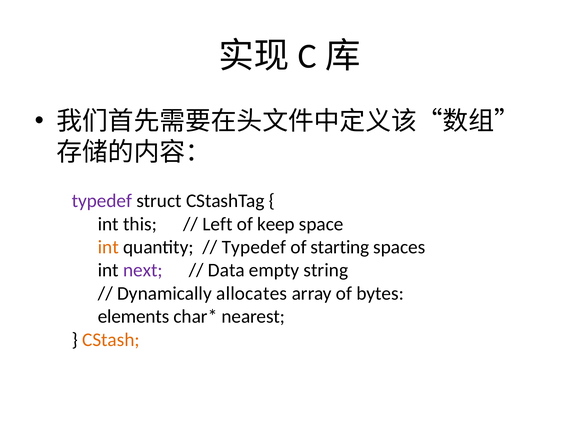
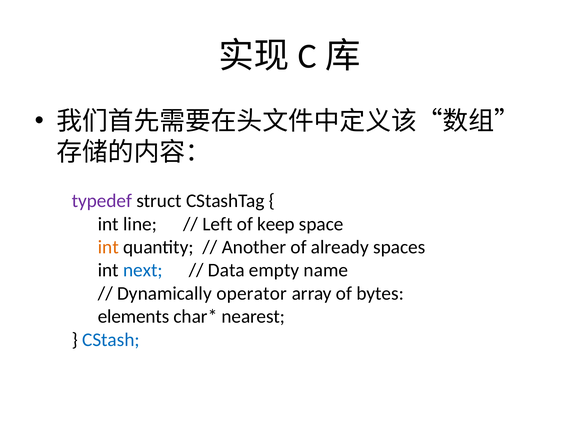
this: this -> line (140, 224)
Typedef: Typedef -> Another (254, 247)
starting: starting -> already (340, 247)
next colour: purple -> blue (143, 270)
string: string -> name (326, 270)
allocates: allocates -> operator (252, 294)
CStash colour: orange -> blue (111, 340)
